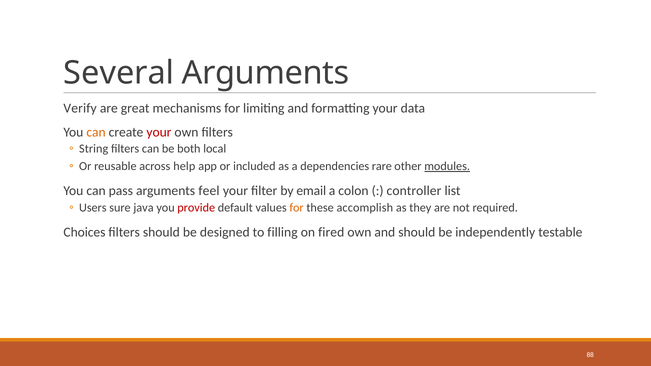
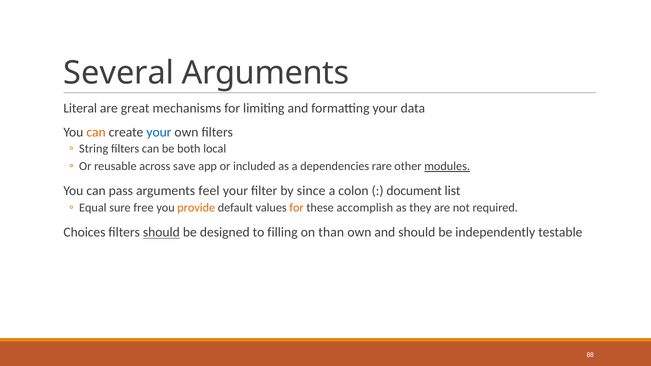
Verify: Verify -> Literal (80, 108)
your colour: red -> blue (159, 132)
help: help -> save (184, 166)
email: email -> since (311, 191)
controller: controller -> document (414, 191)
Users: Users -> Equal (93, 208)
java: java -> free (143, 208)
provide colour: red -> orange (196, 208)
should underline: none -> present (161, 232)
fired: fired -> than (331, 232)
